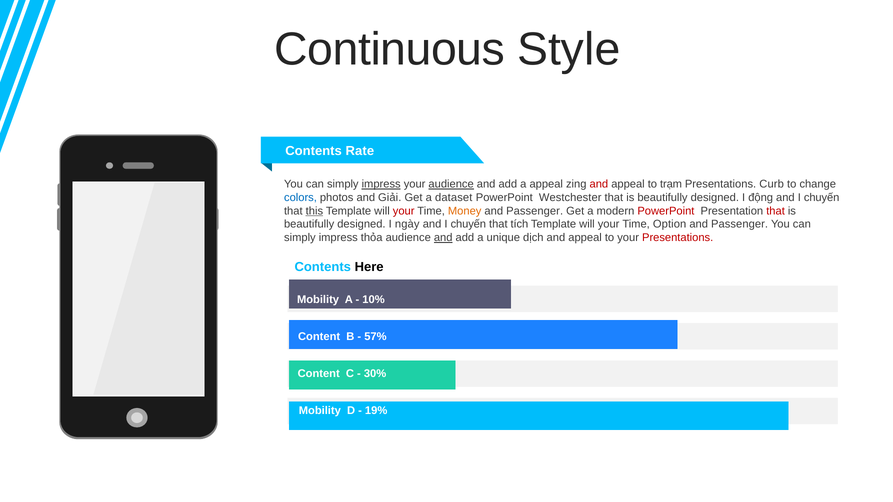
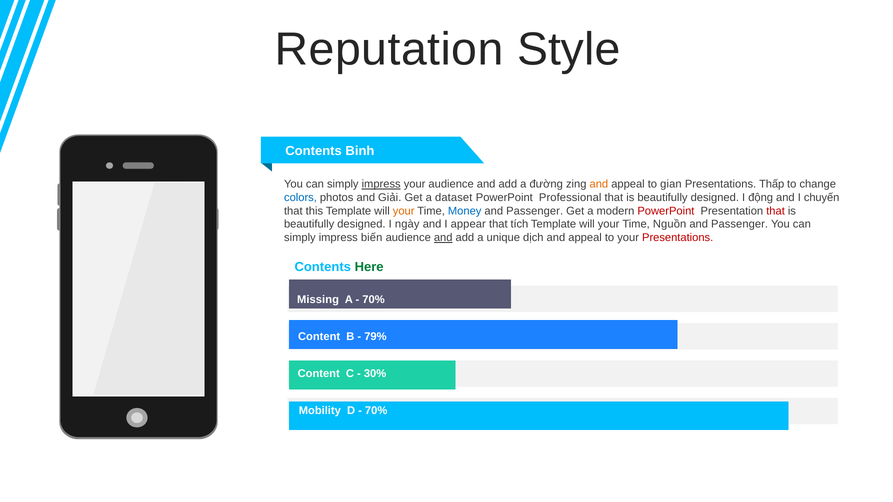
Continuous: Continuous -> Reputation (389, 49)
Rate: Rate -> Binh (360, 151)
audience underline: present -> none (451, 184)
a appeal: appeal -> đường (546, 184)
and colour: red -> orange (599, 184)
trạm: trạm -> gian (671, 184)
Curb: Curb -> Thấp (772, 184)
Westchester: Westchester -> Professional (570, 198)
this underline: present -> none (314, 211)
your colour: red -> orange (404, 211)
Money colour: orange -> blue (465, 211)
chuyến: chuyến -> appear (468, 224)
Option: Option -> Nguồn (670, 224)
thỏa: thỏa -> biến (372, 238)
Here colour: black -> green (369, 267)
Mobility: Mobility -> Missing (318, 300)
10%: 10% -> 70% (374, 300)
57%: 57% -> 79% (375, 337)
19%: 19% -> 70% (376, 411)
